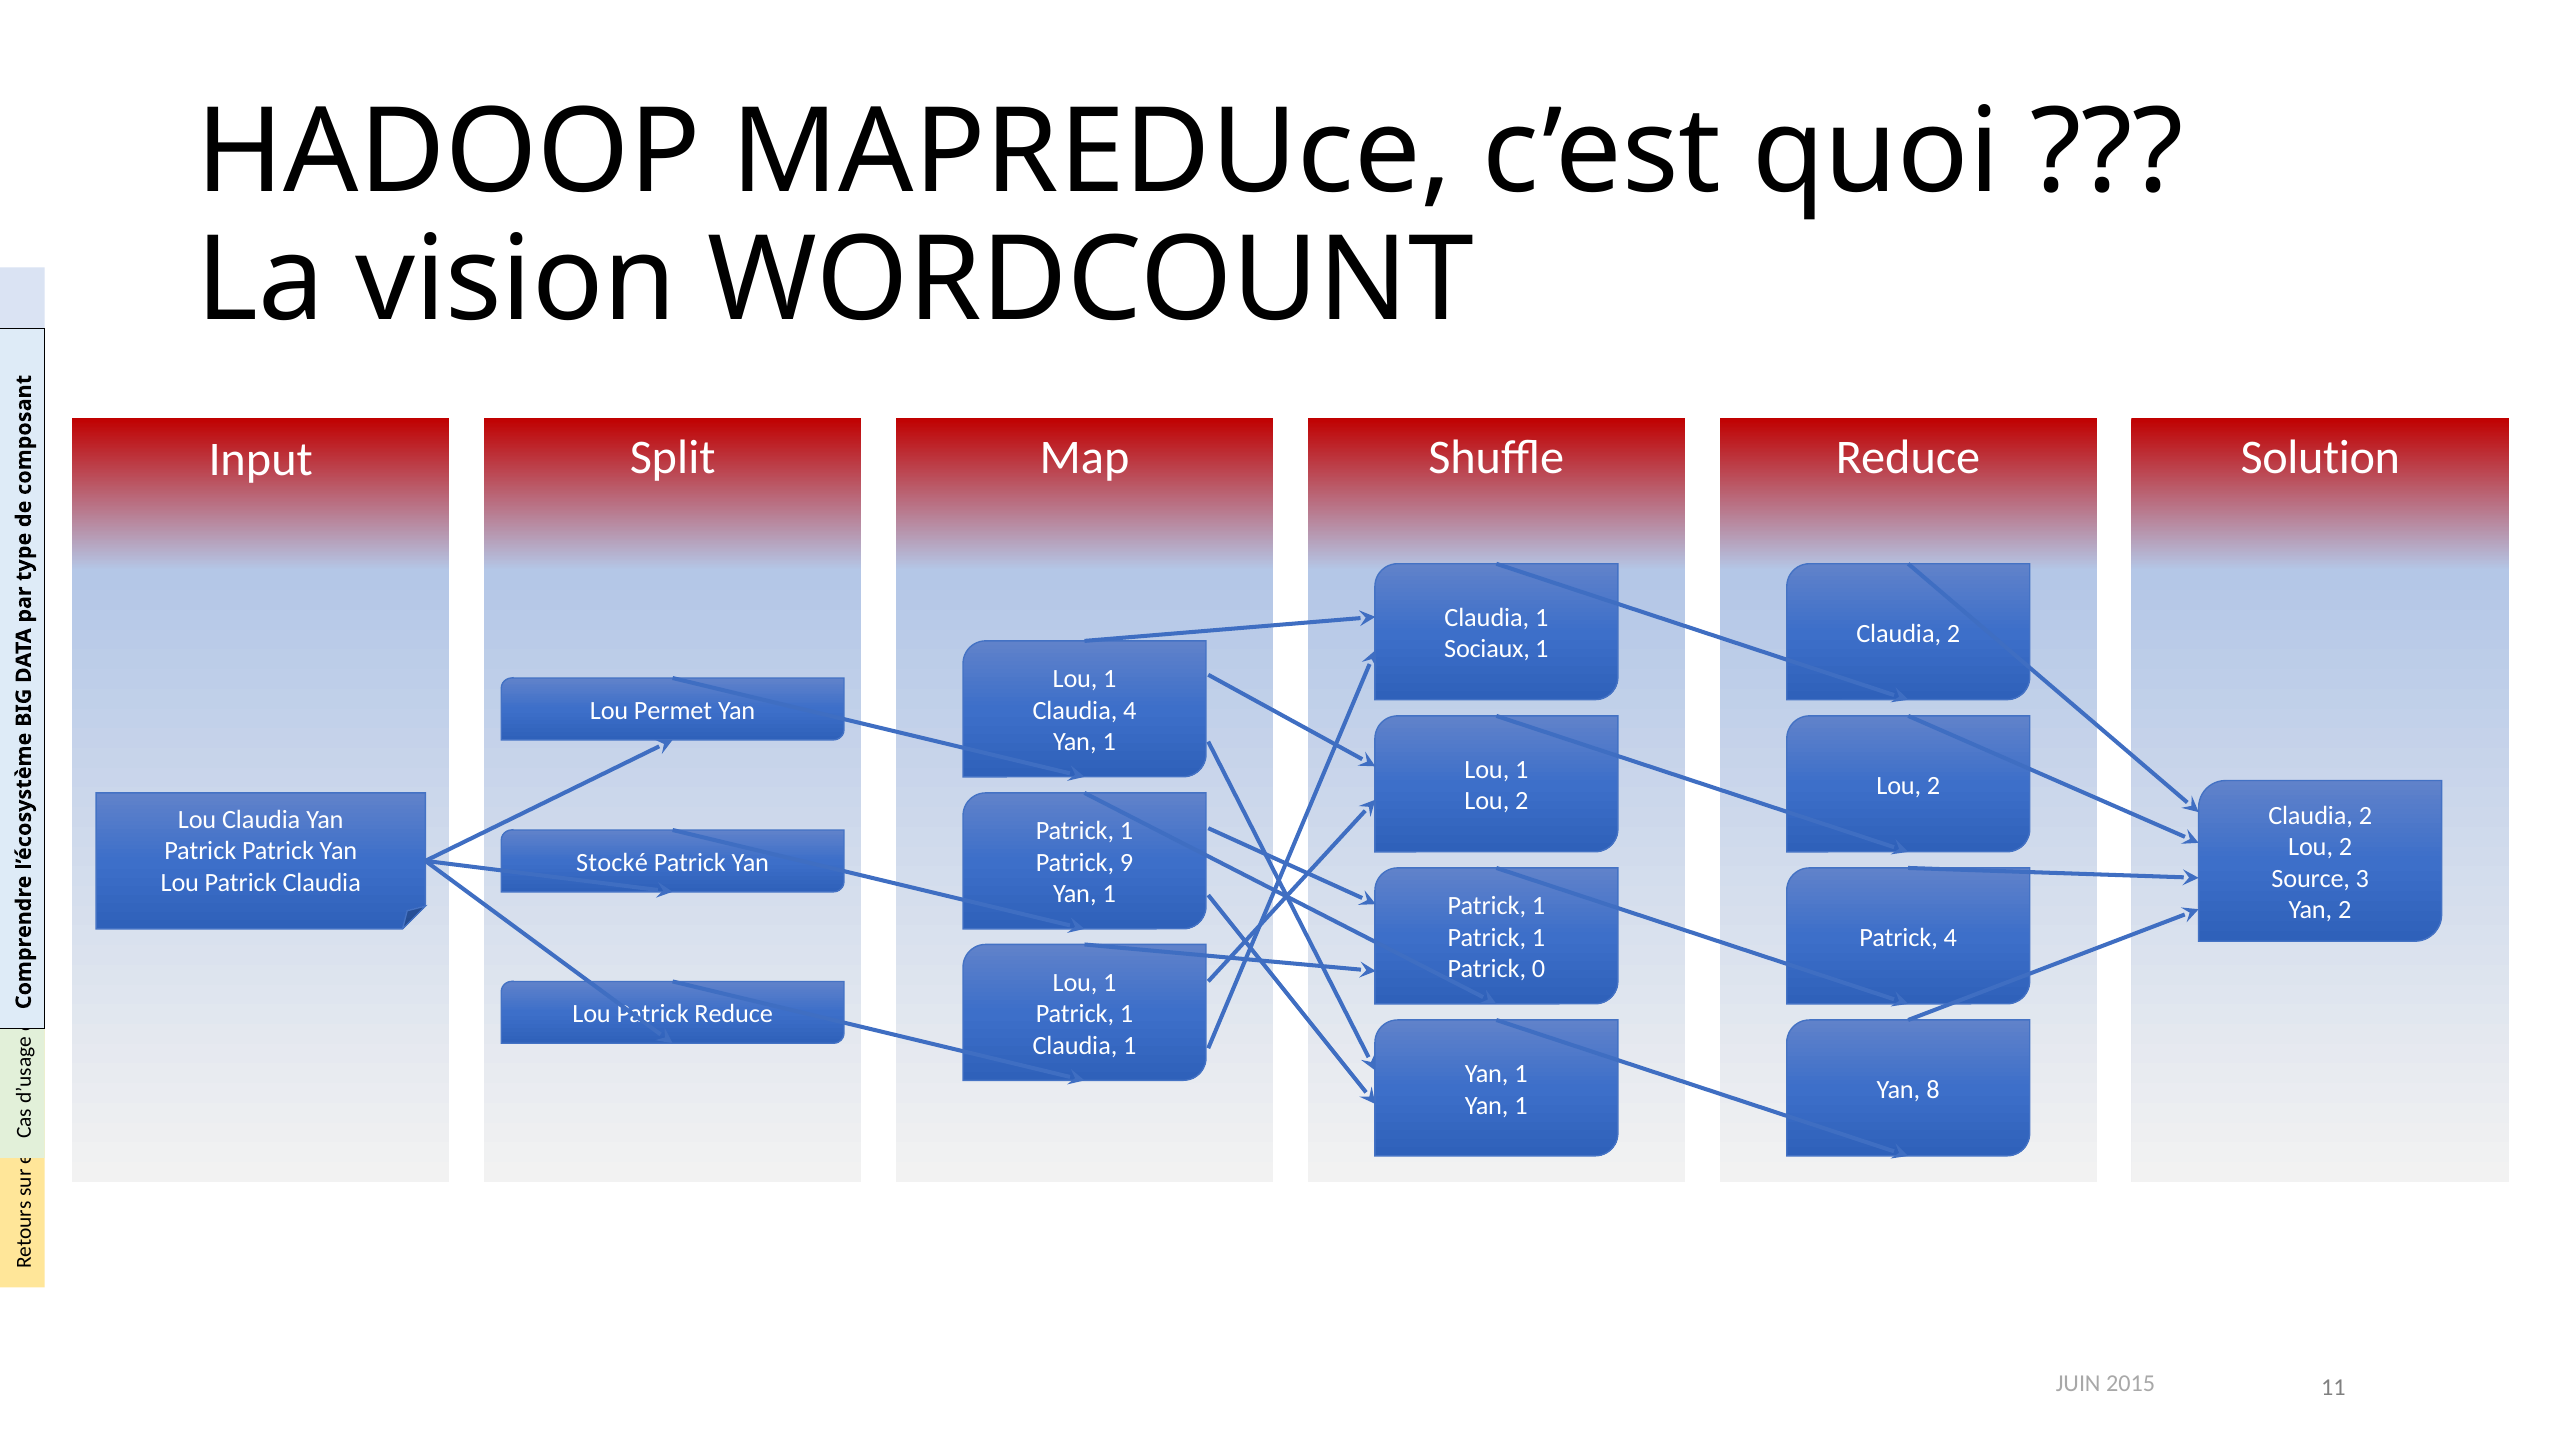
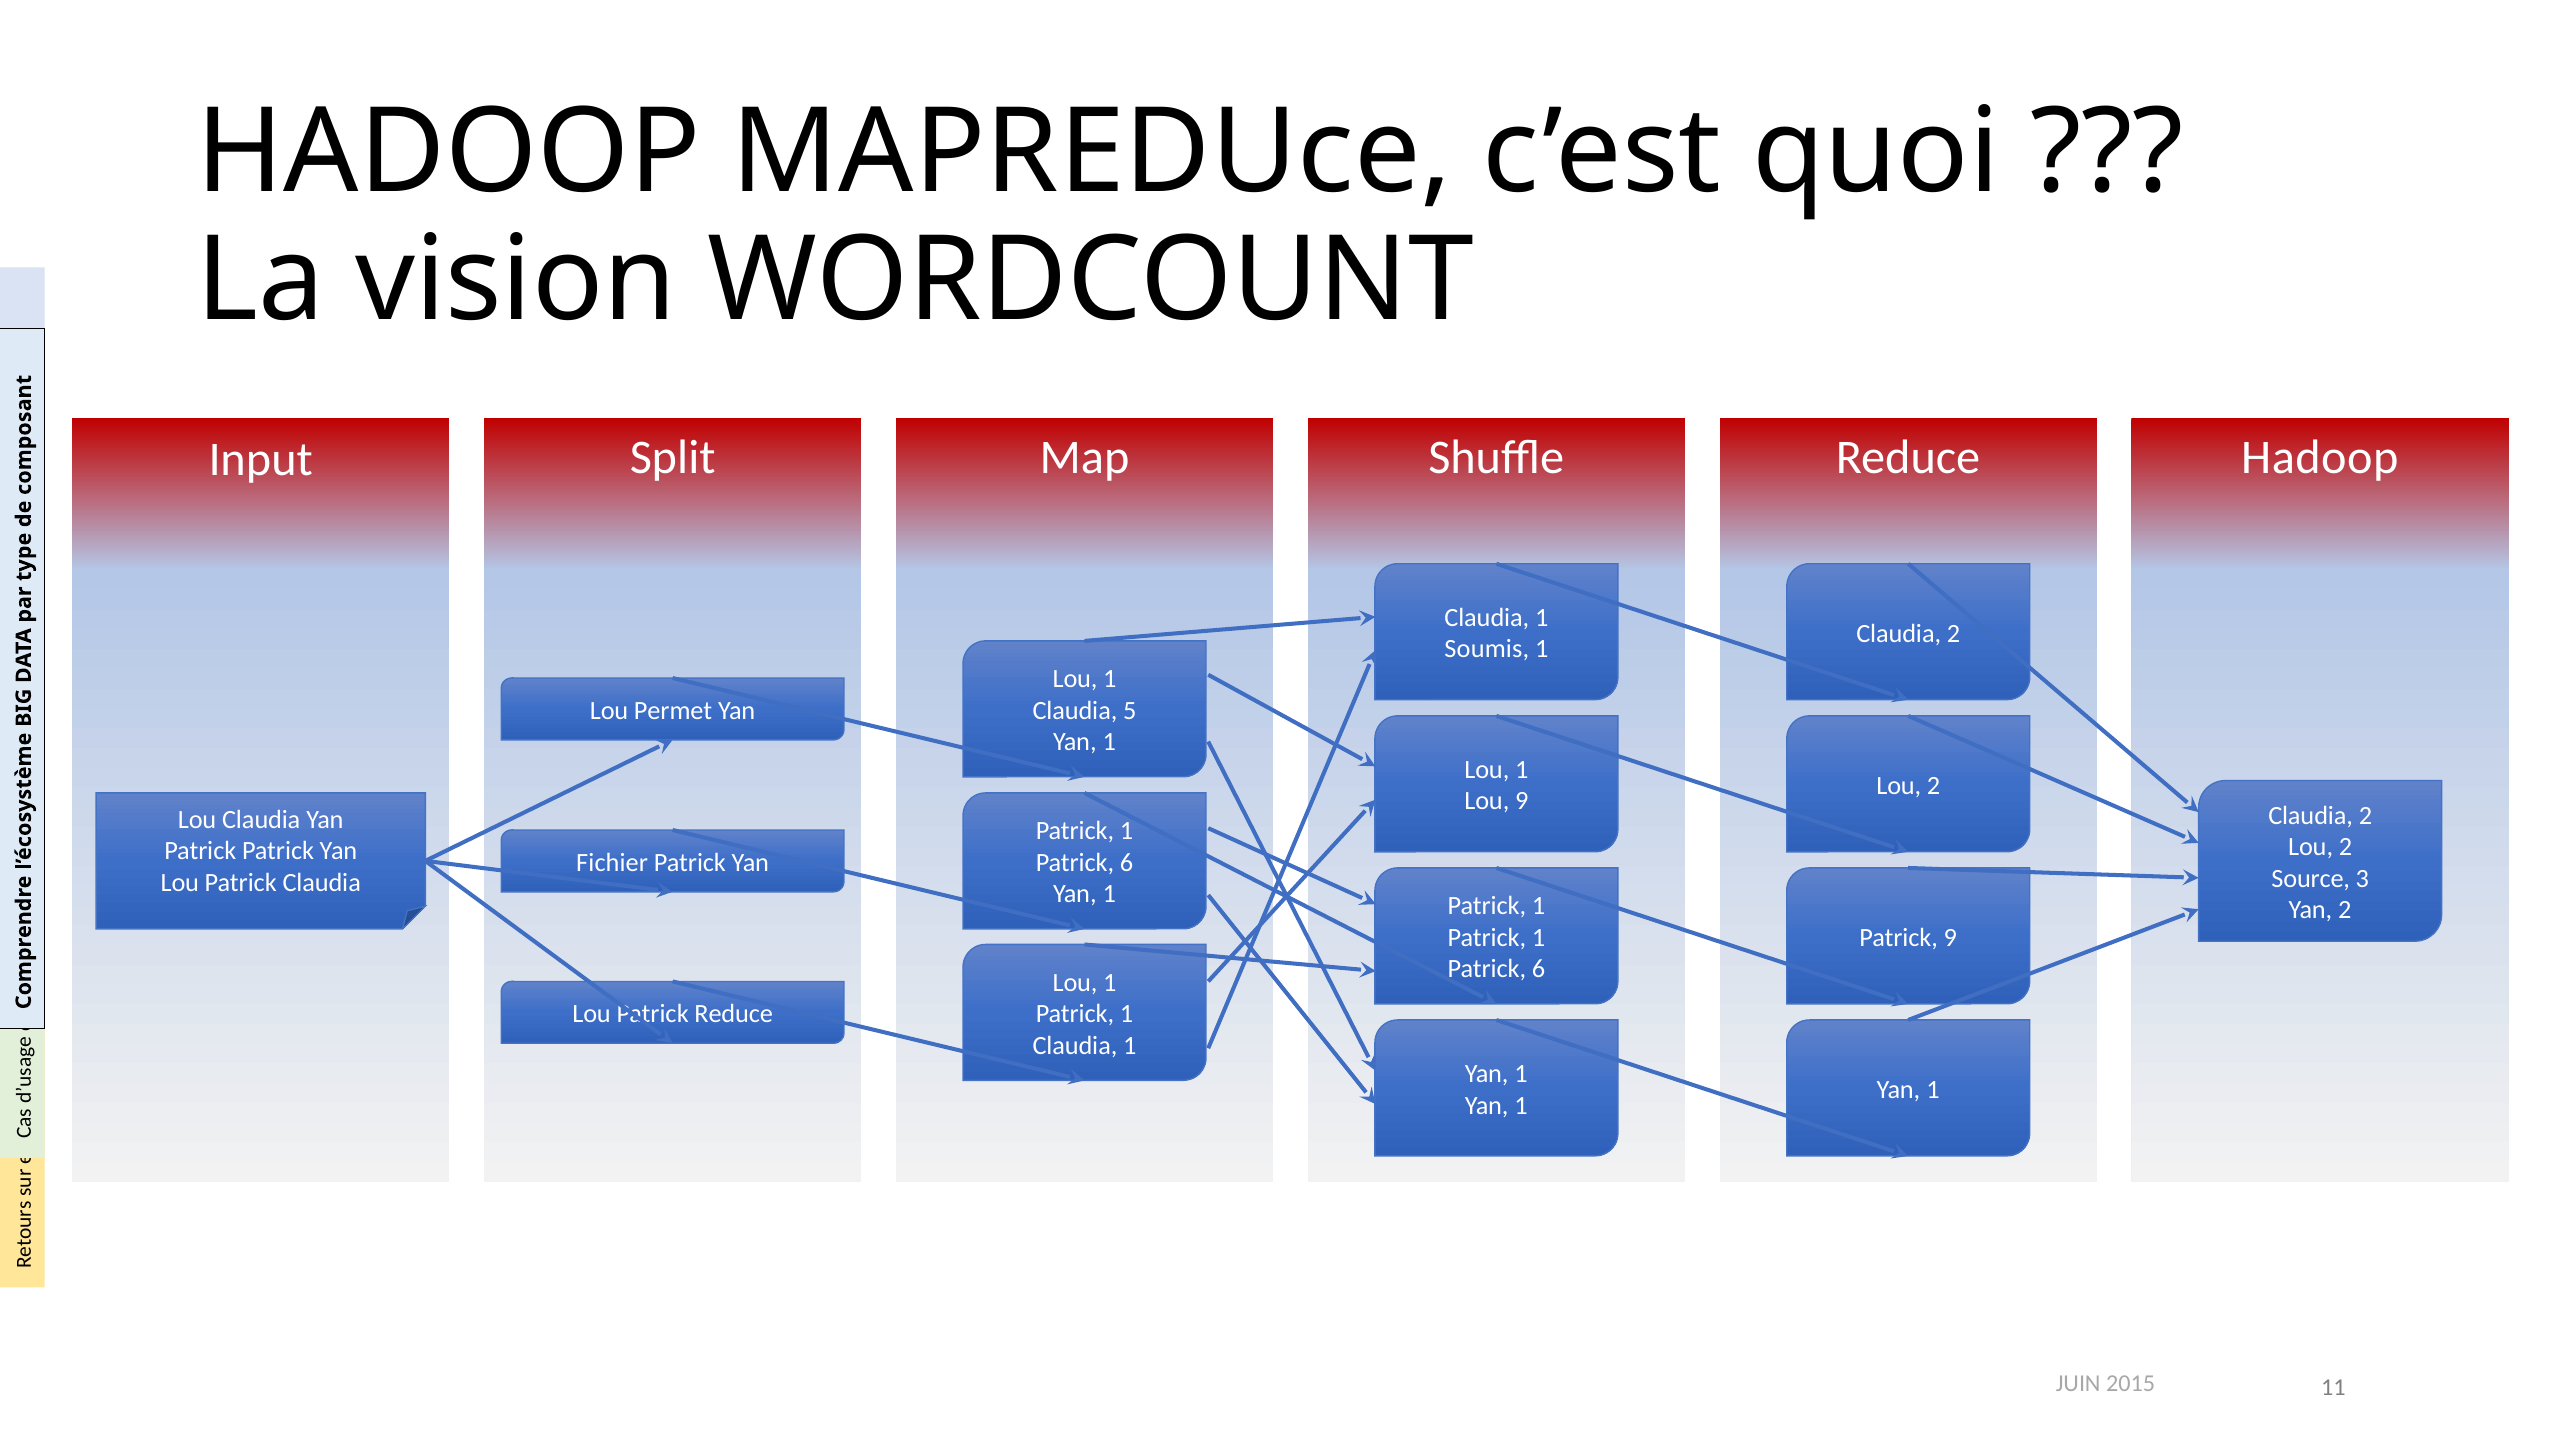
Reduce Solution: Solution -> Hadoop (2320, 458)
Sociaux: Sociaux -> Soumis (1487, 649)
Claudia 4: 4 -> 5 (1130, 711)
2: 2 -> 9 (1522, 801)
Stocké: Stocké -> Fichier (612, 863)
9: 9 -> 6 (1127, 863)
Patrick 4: 4 -> 9 (1950, 938)
0: 0 -> 6 (1538, 969)
8: 8 -> 1 (1933, 1090)
